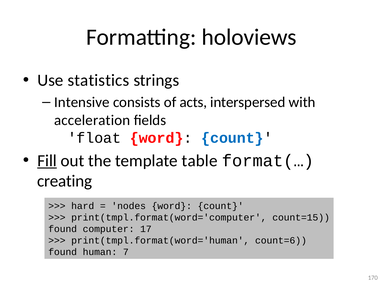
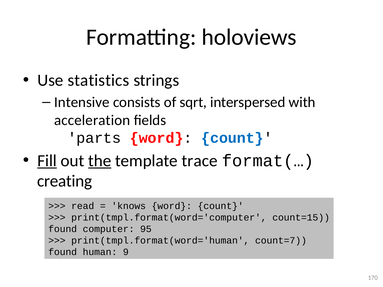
acts: acts -> sqrt (193, 102)
float: float -> parts (94, 138)
the underline: none -> present (100, 161)
table: table -> trace (200, 161)
hard: hard -> read (83, 206)
nodes: nodes -> knows (129, 206)
17: 17 -> 95 (146, 229)
count=6: count=6 -> count=7 (281, 241)
7: 7 -> 9 (126, 252)
